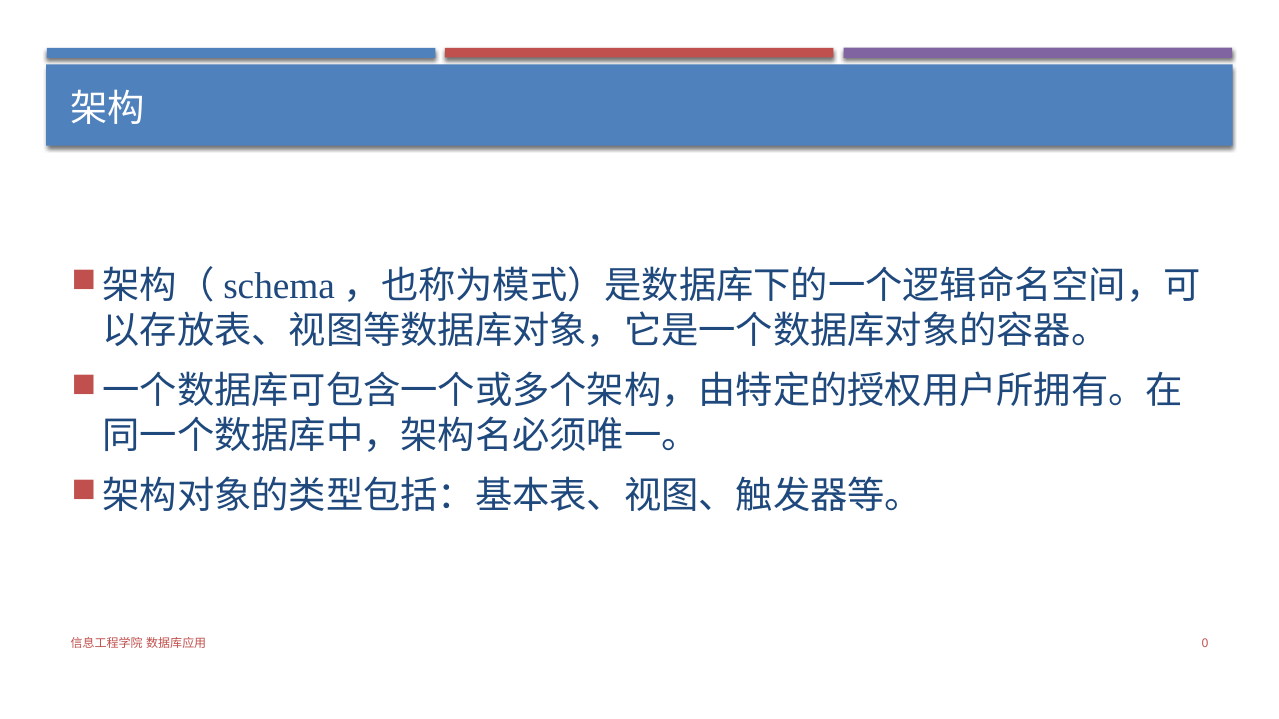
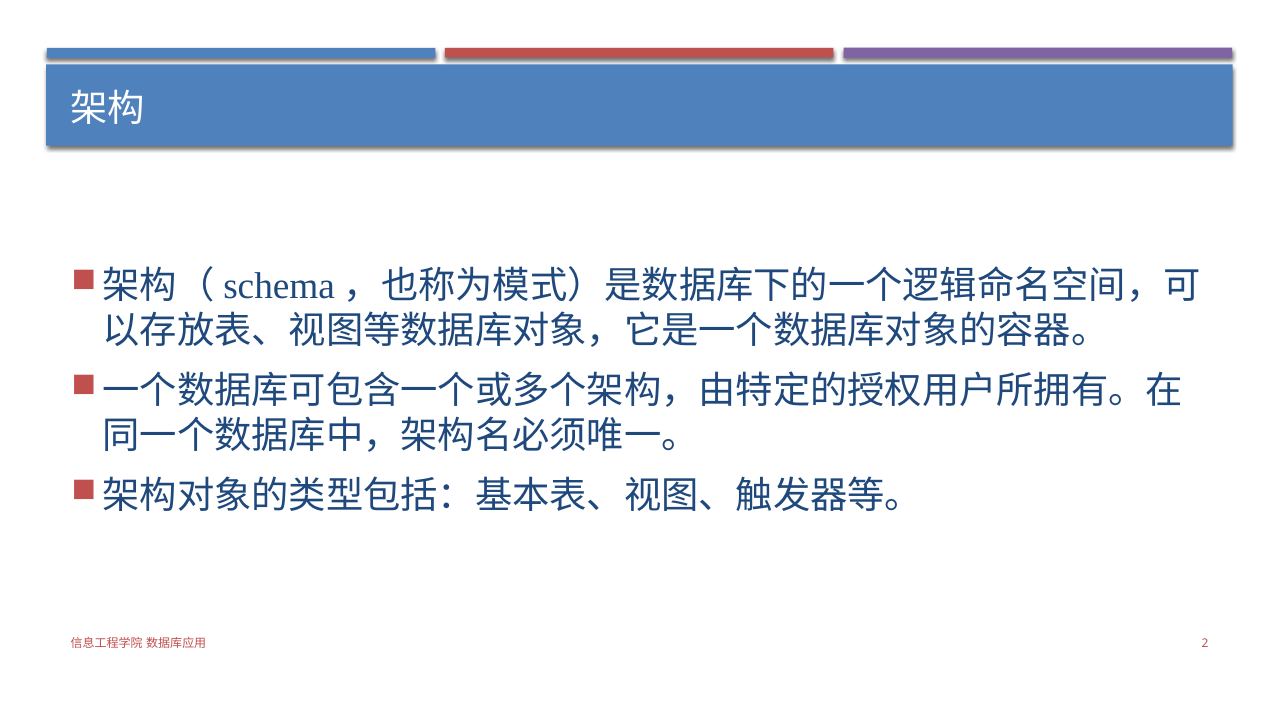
0: 0 -> 2 (1205, 644)
